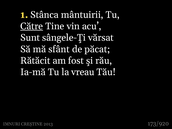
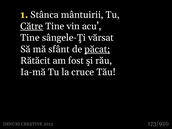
Sunt: Sunt -> Tine (30, 38)
păcat underline: none -> present (97, 49)
vreau: vreau -> cruce (83, 72)
